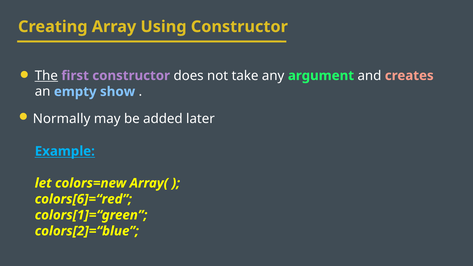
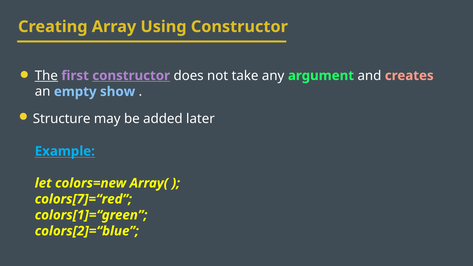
constructor underline: none -> present (131, 76)
Normally: Normally -> Structure (62, 119)
colors[6]=“red: colors[6]=“red -> colors[7]=“red (83, 199)
